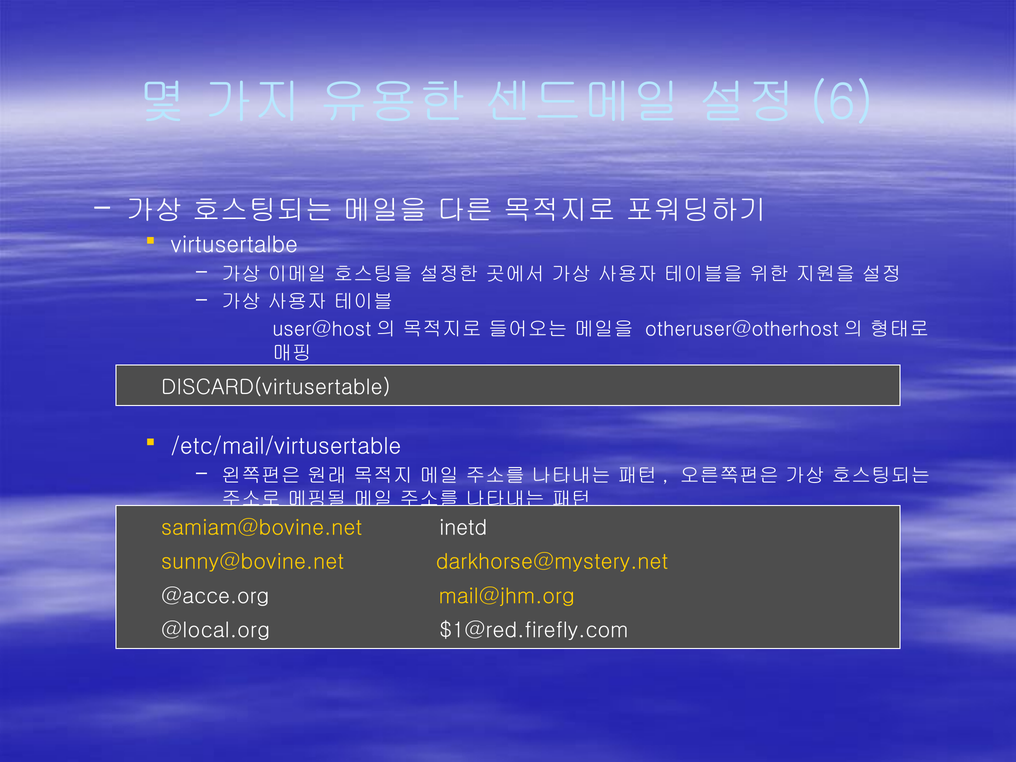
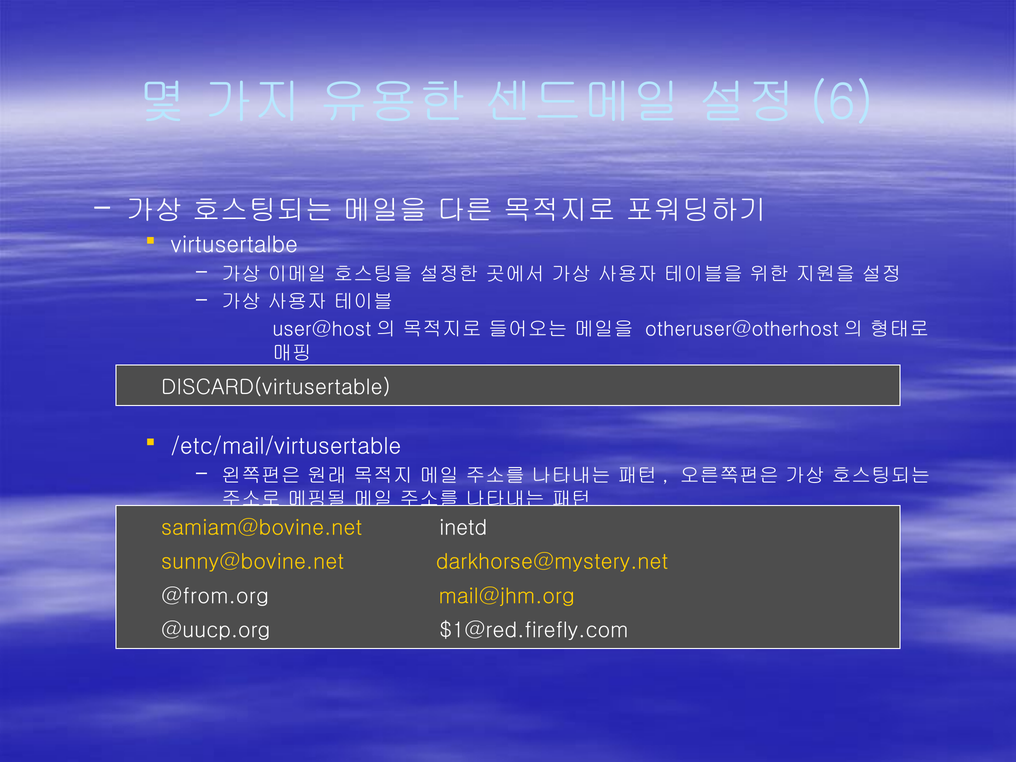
@acce.org: @acce.org -> @from.org (215, 596)
@local.org: @local.org -> @uucp.org (216, 630)
